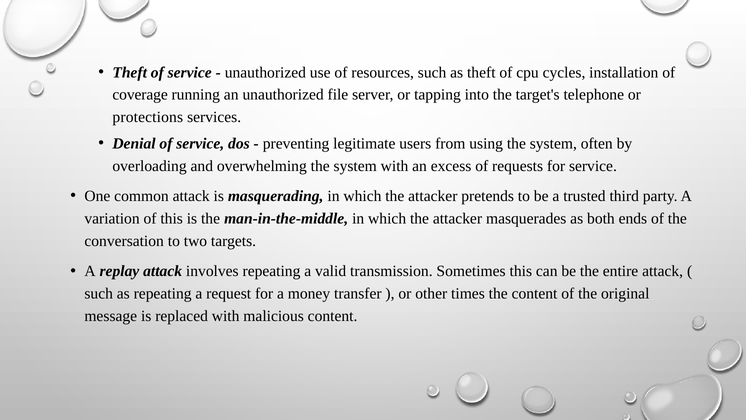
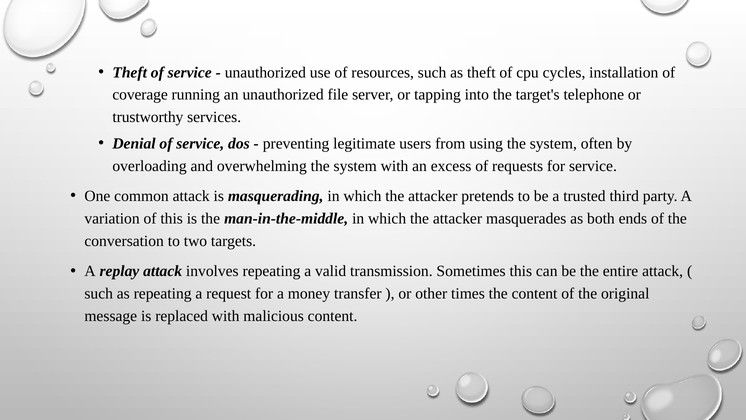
protections: protections -> trustworthy (148, 117)
